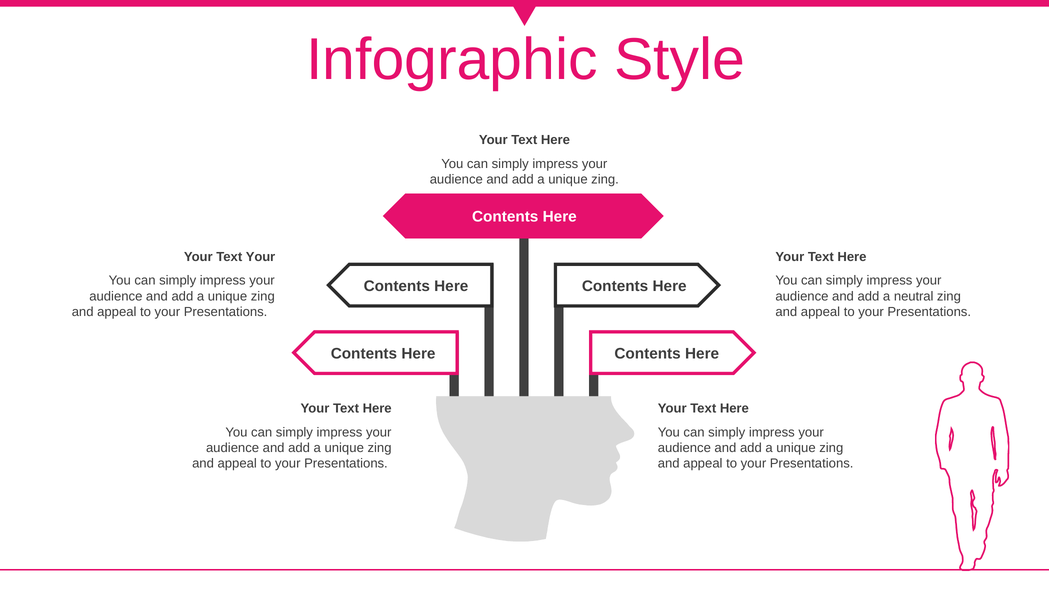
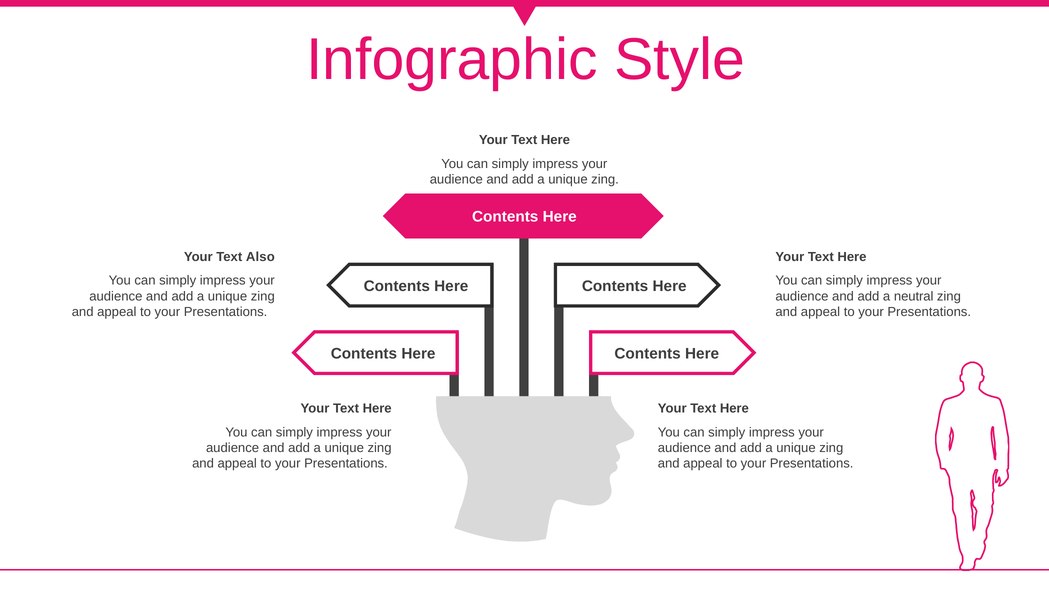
Text Your: Your -> Also (260, 257)
